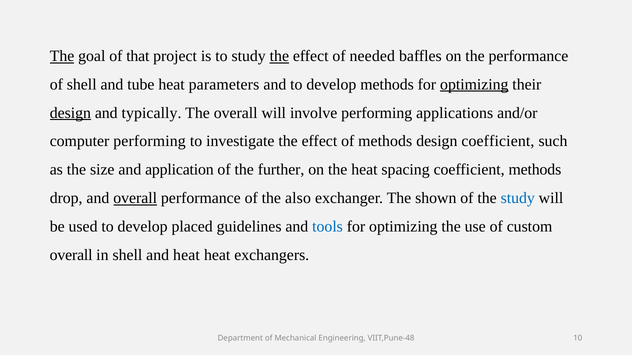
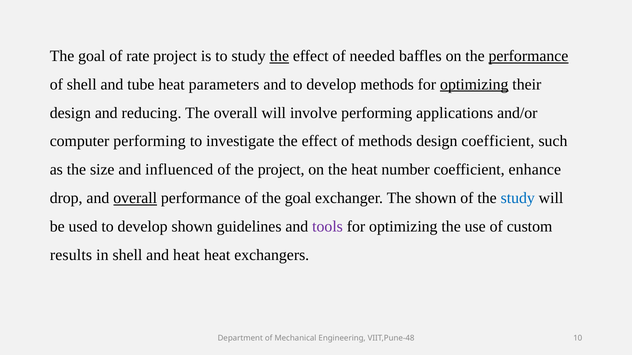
The underline: present -> none (62, 56)
that: that -> rate (138, 56)
performance underline: none -> present (528, 56)
design underline: present -> none (70, 113)
typically: typically -> reducing (152, 113)
application: application -> influenced (179, 170)
the further: further -> project (281, 170)
spacing: spacing -> number (406, 170)
coefficient methods: methods -> enhance (535, 170)
of the also: also -> goal (298, 198)
develop placed: placed -> shown (192, 227)
tools colour: blue -> purple (328, 227)
overall: overall -> results (71, 255)
